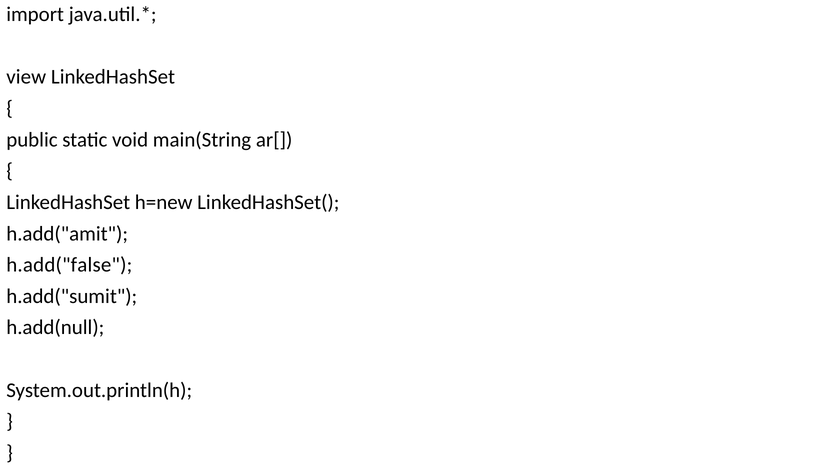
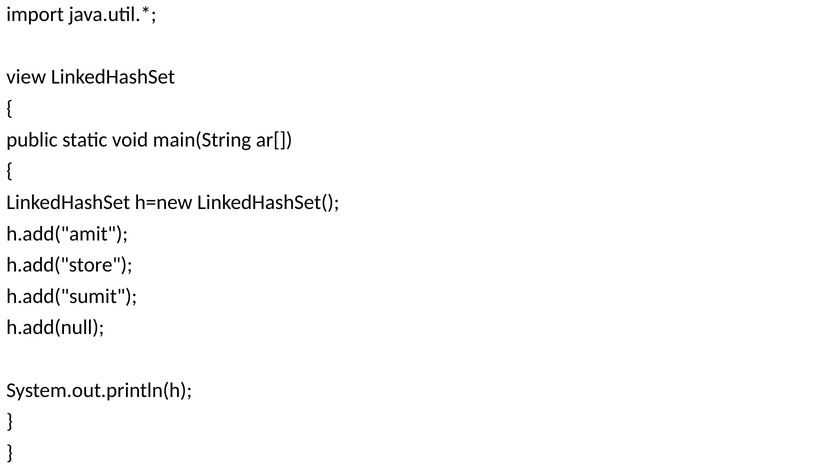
h.add("false: h.add("false -> h.add("store (69, 265)
